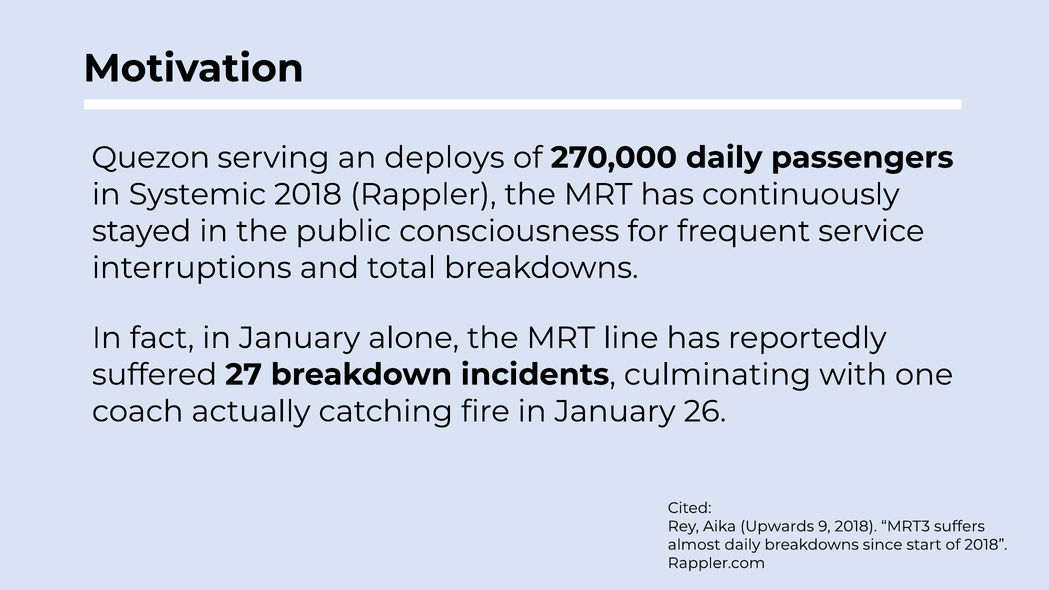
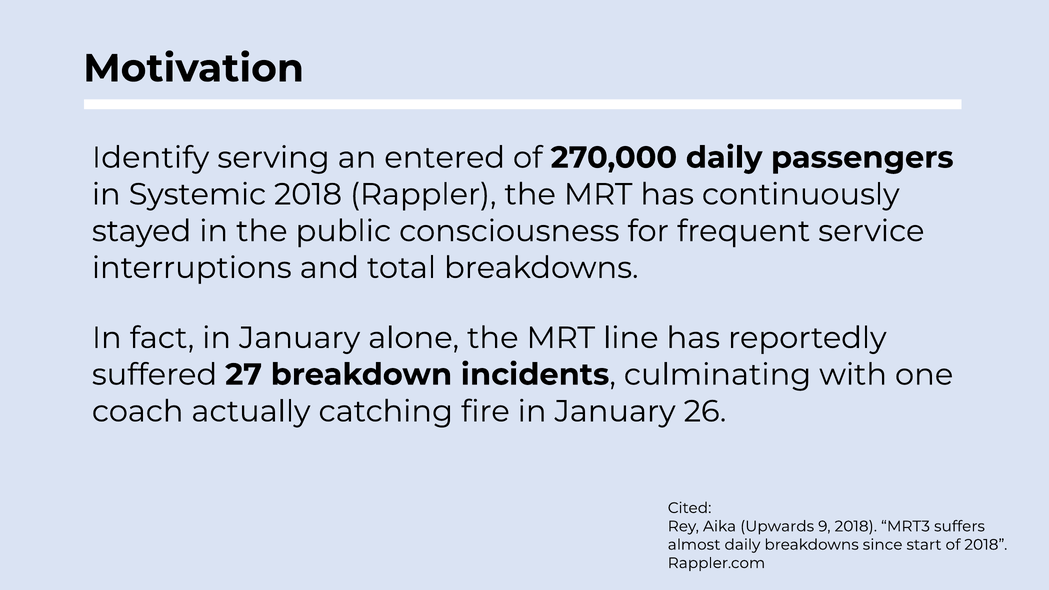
Quezon: Quezon -> Identify (151, 158)
deploys: deploys -> entered (445, 158)
